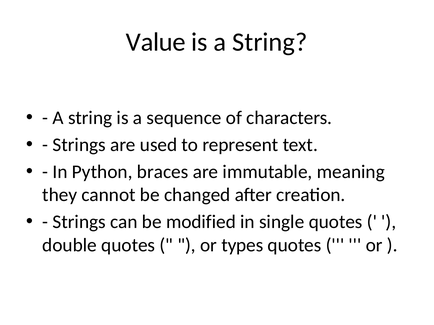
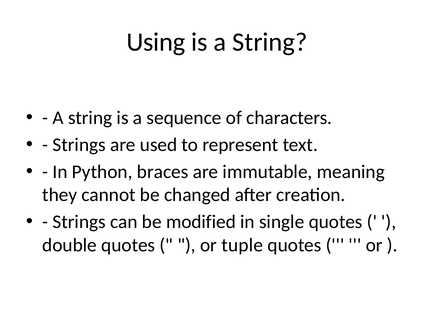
Value: Value -> Using (156, 42)
types: types -> tuple (242, 245)
